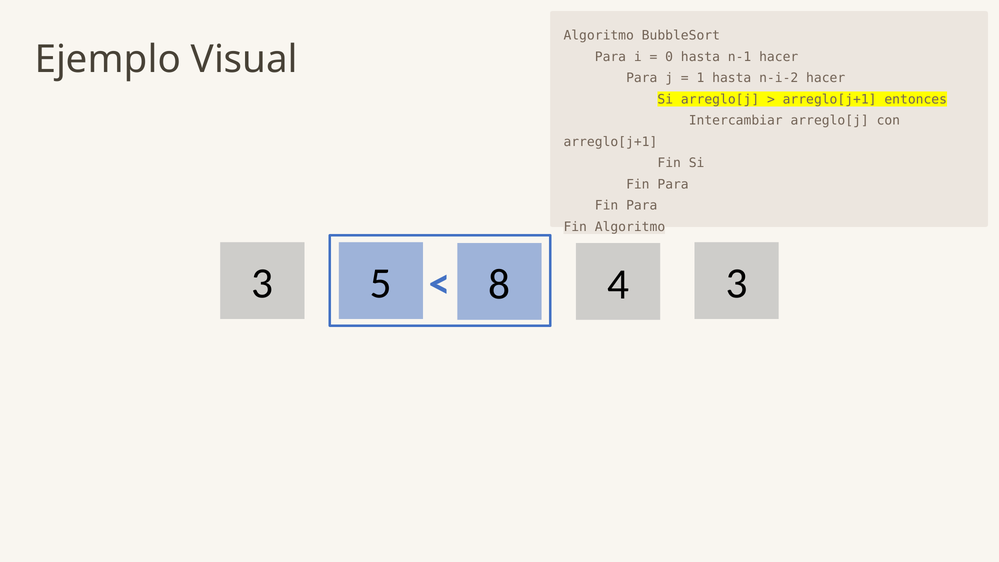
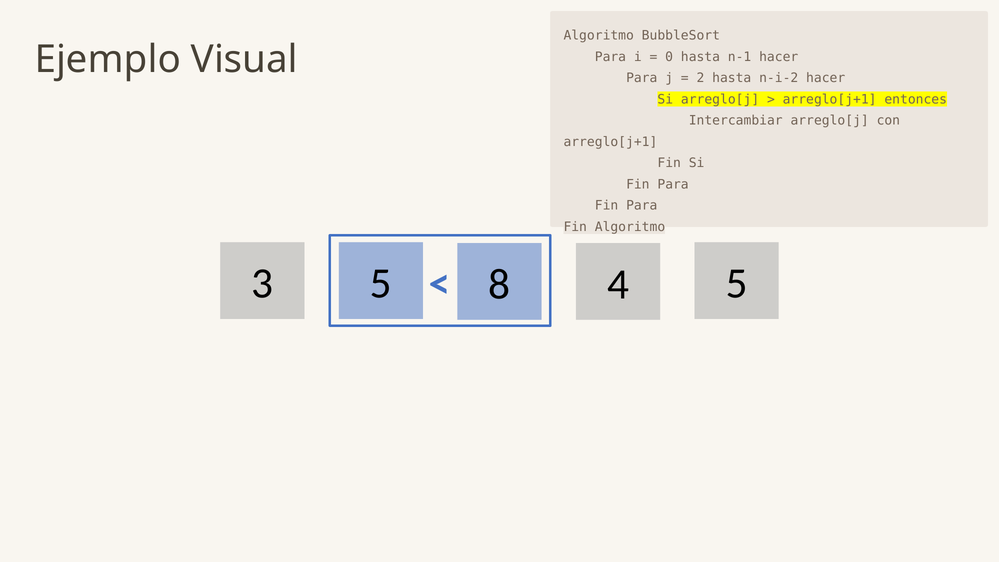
1: 1 -> 2 (700, 78)
4 3: 3 -> 5 (737, 284)
